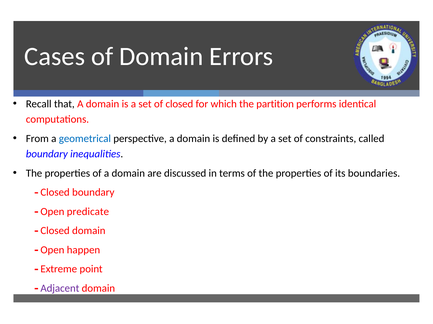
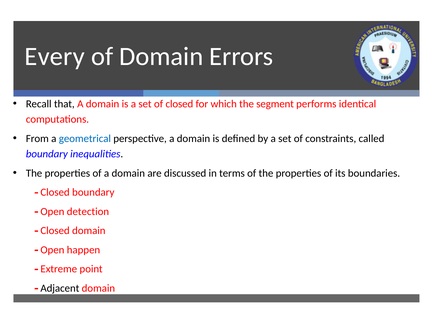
Cases: Cases -> Every (55, 57)
partition: partition -> segment (275, 104)
predicate: predicate -> detection (88, 212)
Adjacent colour: purple -> black (60, 289)
